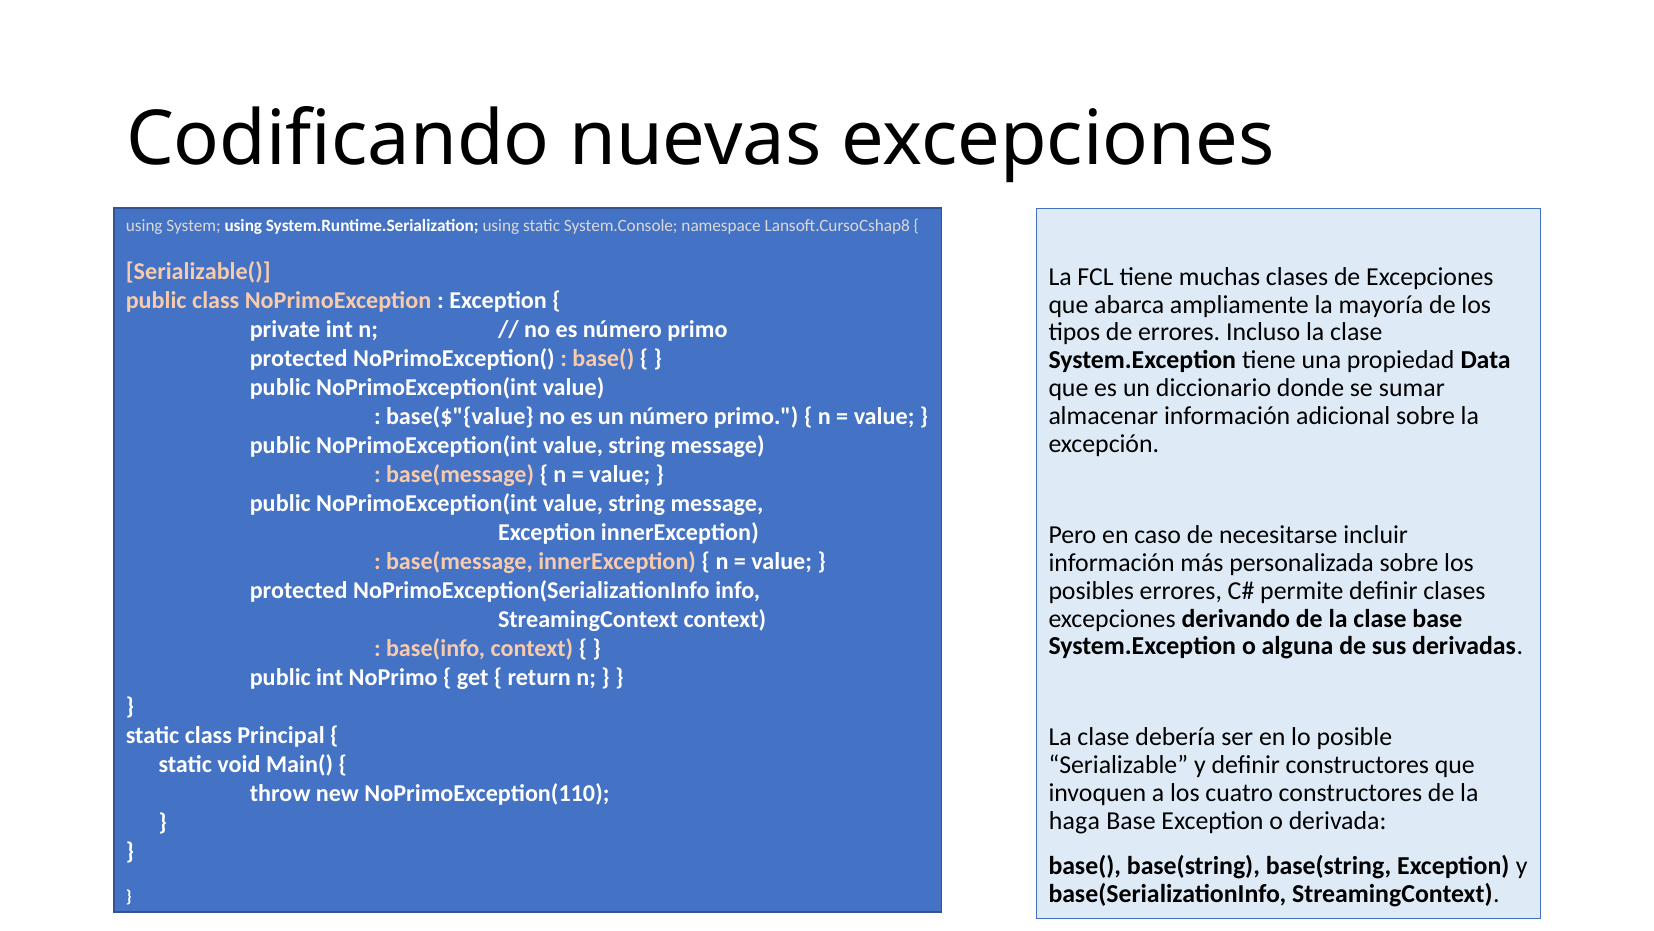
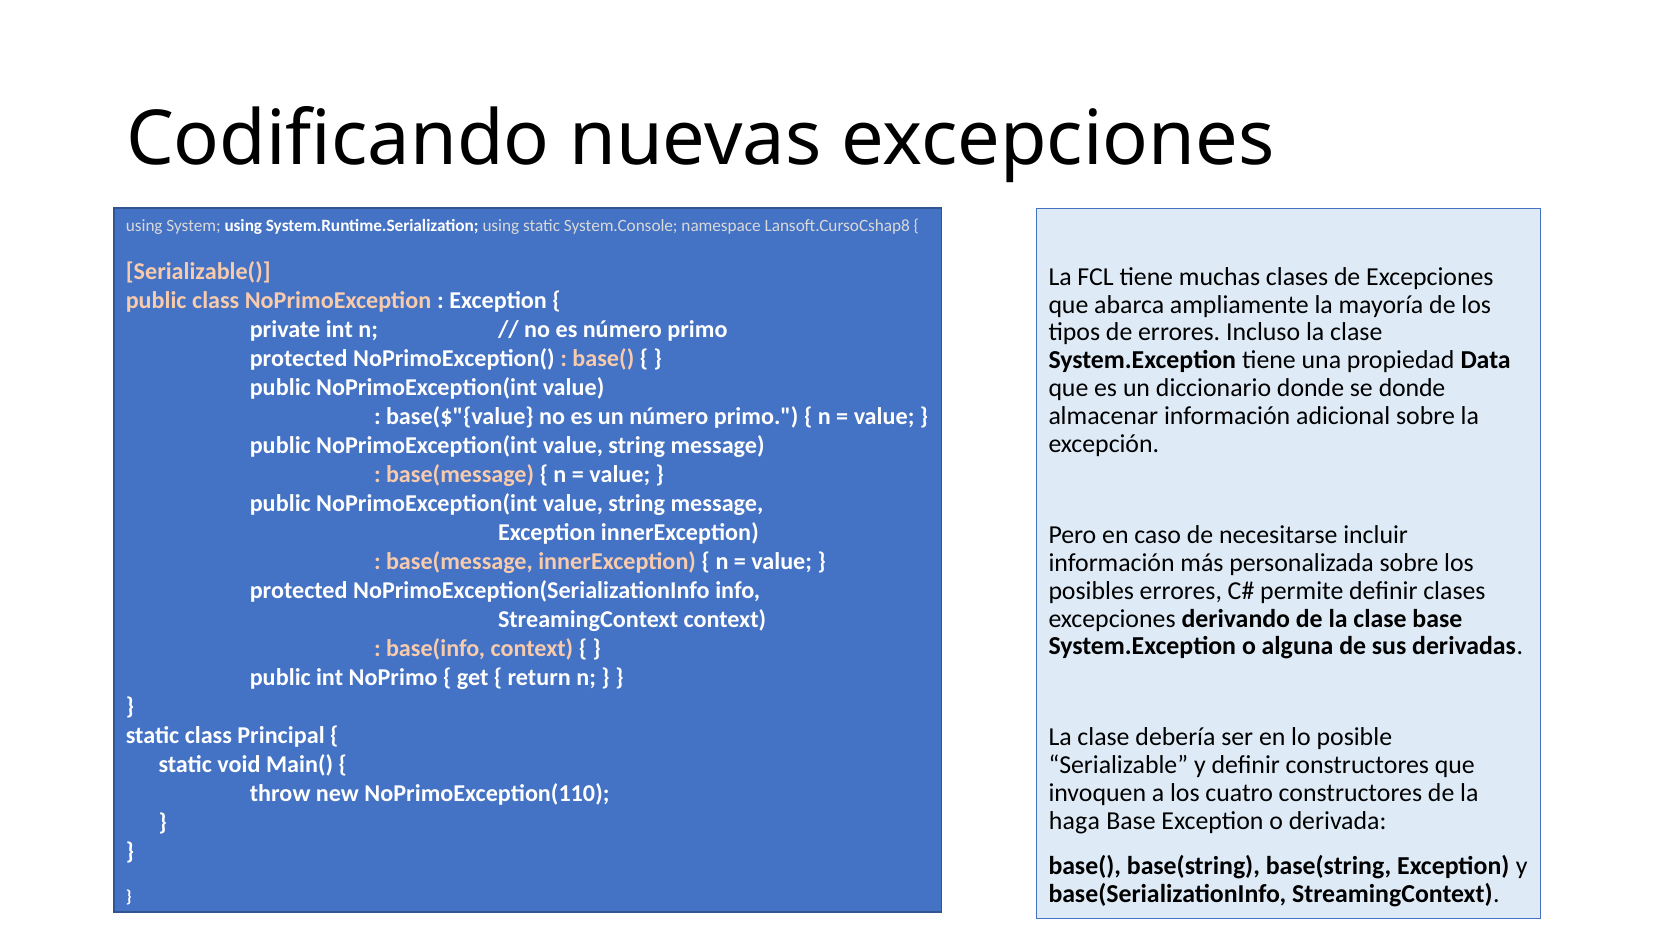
se sumar: sumar -> donde (1412, 388)
